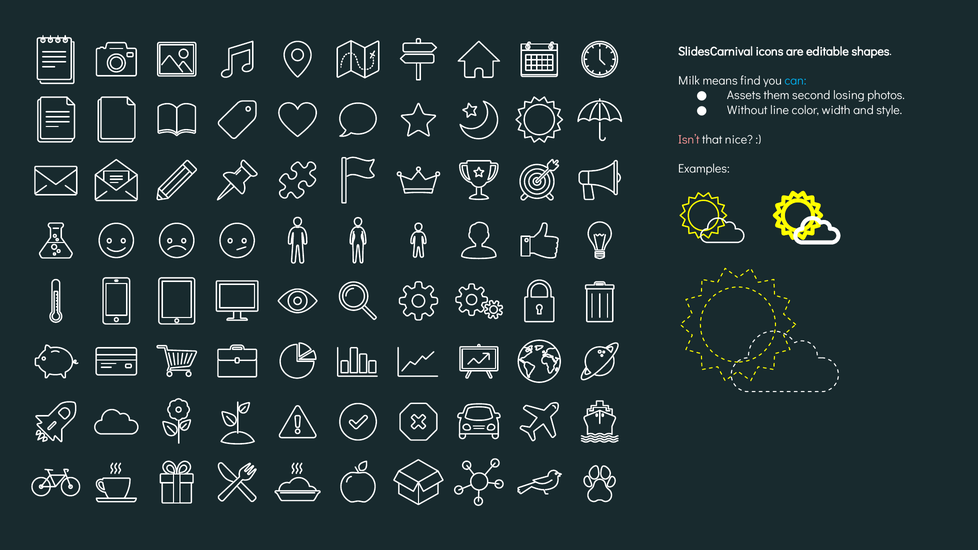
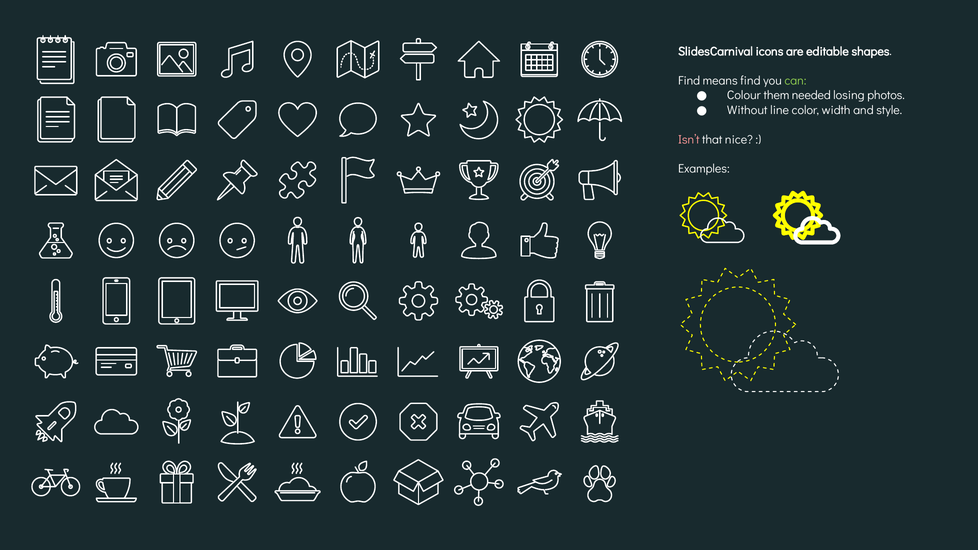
Milk: Milk -> Find (689, 81)
can colour: light blue -> light green (796, 81)
Assets: Assets -> Colour (744, 95)
second: second -> needed (811, 95)
